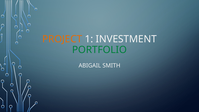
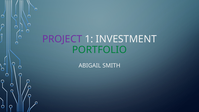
PROJECT colour: orange -> purple (62, 39)
